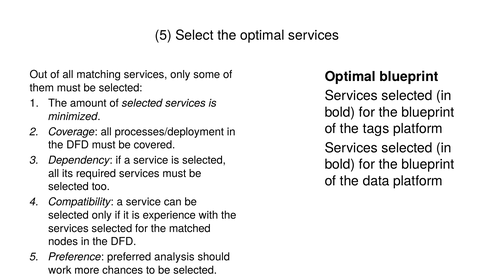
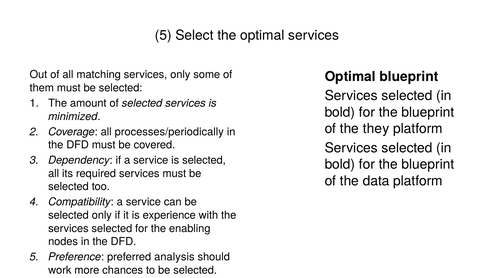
tags: tags -> they (376, 129)
processes/deployment: processes/deployment -> processes/periodically (169, 132)
matched: matched -> enabling (190, 228)
